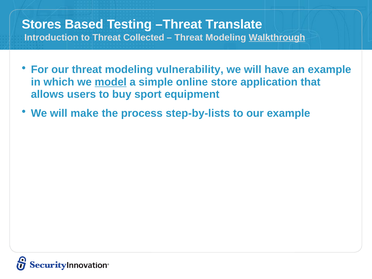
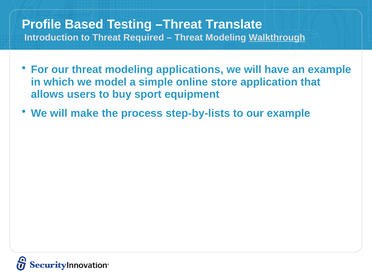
Stores: Stores -> Profile (41, 24)
Collected: Collected -> Required (144, 37)
vulnerability: vulnerability -> applications (190, 70)
model underline: present -> none (111, 82)
